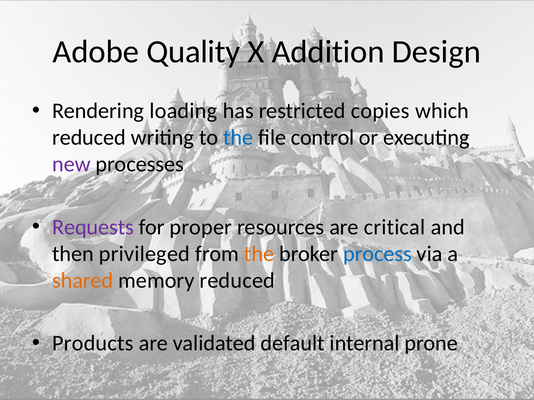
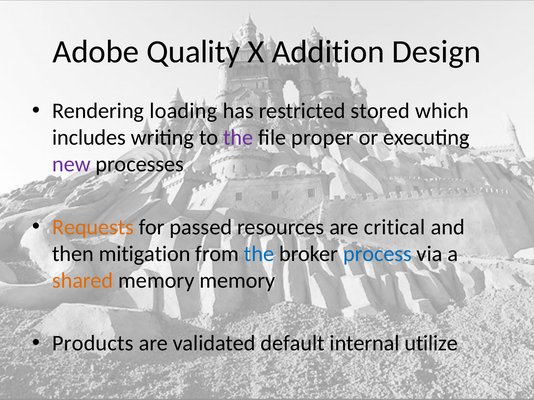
copies: copies -> stored (380, 111)
reduced: reduced -> includes (89, 138)
the colour: blue -> purple (238, 138)
control: control -> proper (322, 138)
Requests colour: purple -> orange (93, 227)
proper: proper -> passed (201, 227)
privileged: privileged -> mitigation (145, 254)
the colour: orange -> blue (259, 254)
memory reduced: reduced -> memory (237, 281)
prone: prone -> utilize (431, 344)
